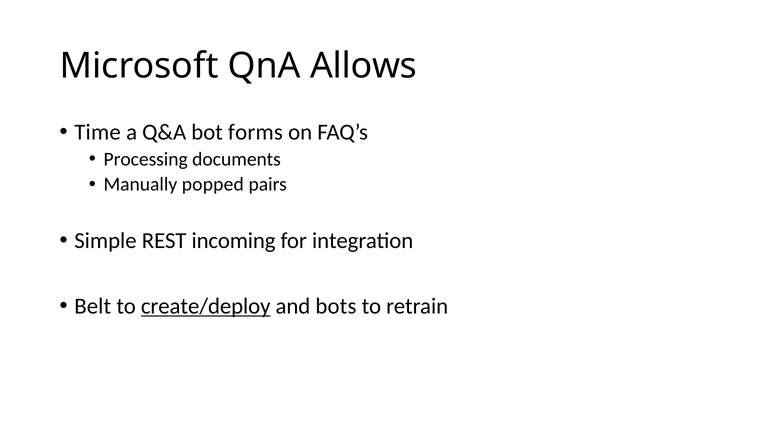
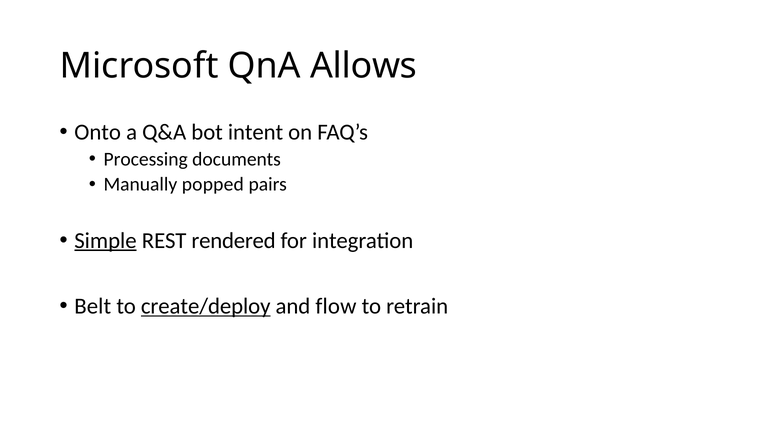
Time: Time -> Onto (98, 132)
forms: forms -> intent (256, 132)
Simple underline: none -> present (105, 241)
incoming: incoming -> rendered (234, 241)
bots: bots -> flow (336, 306)
